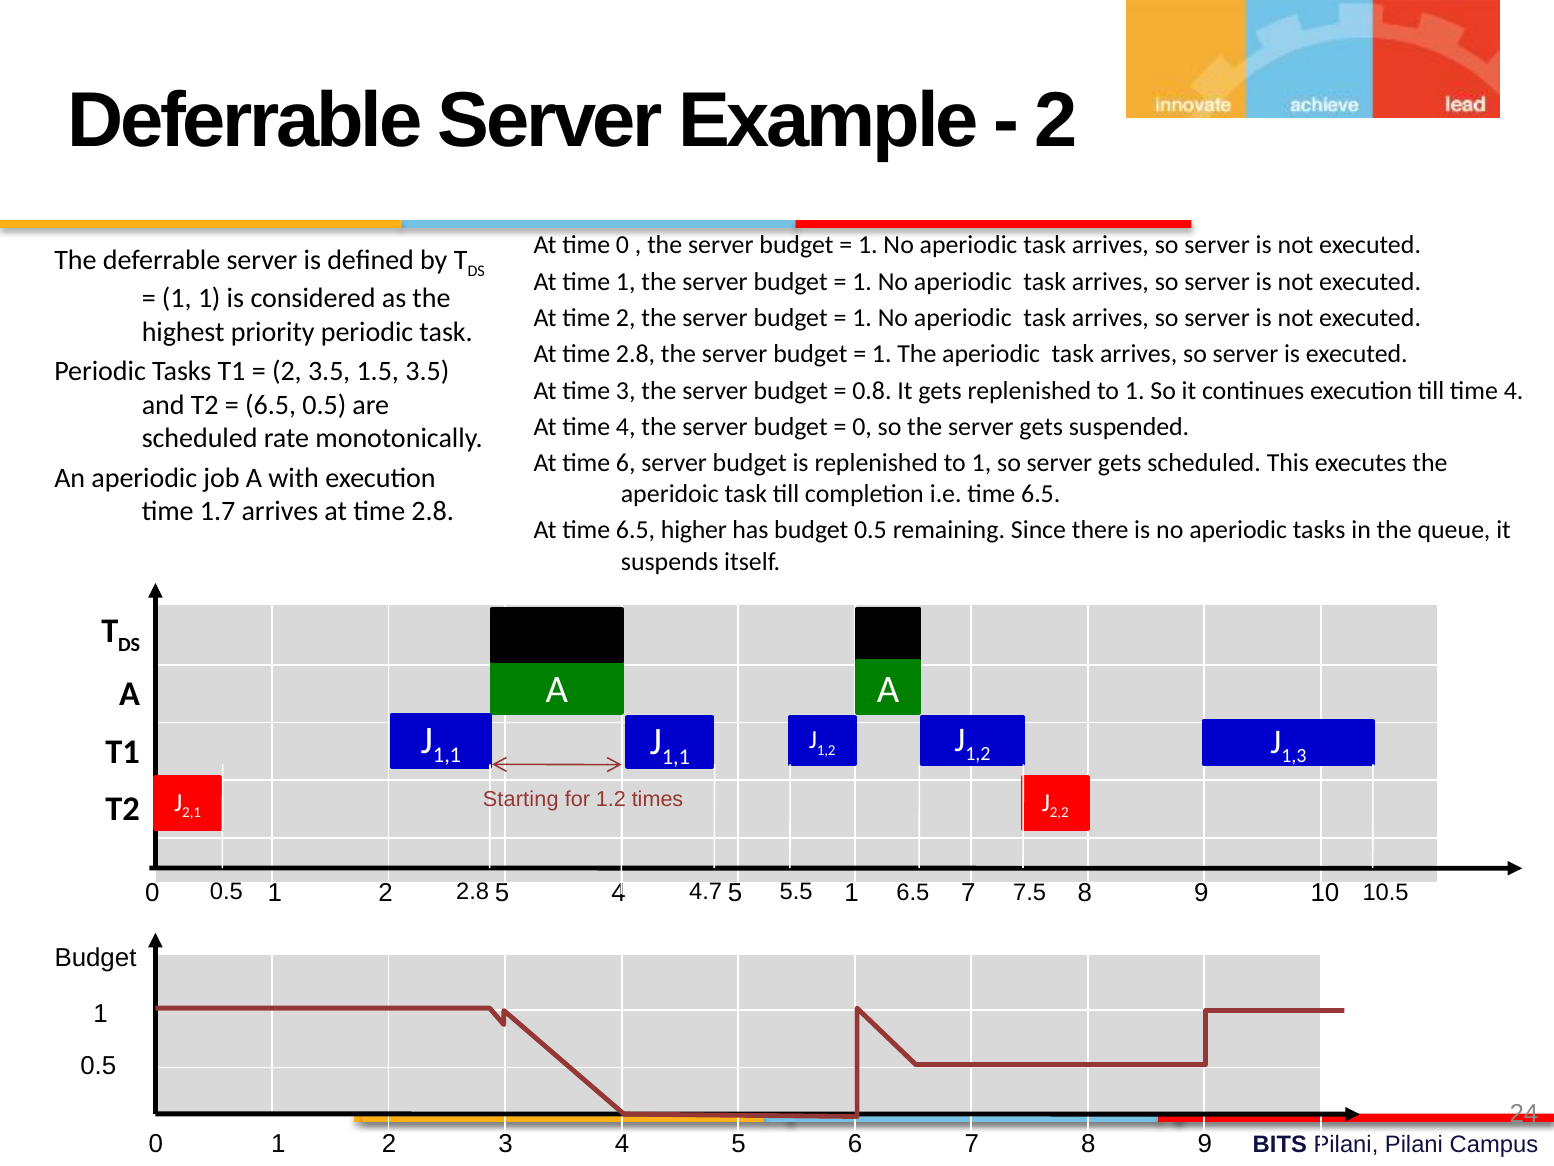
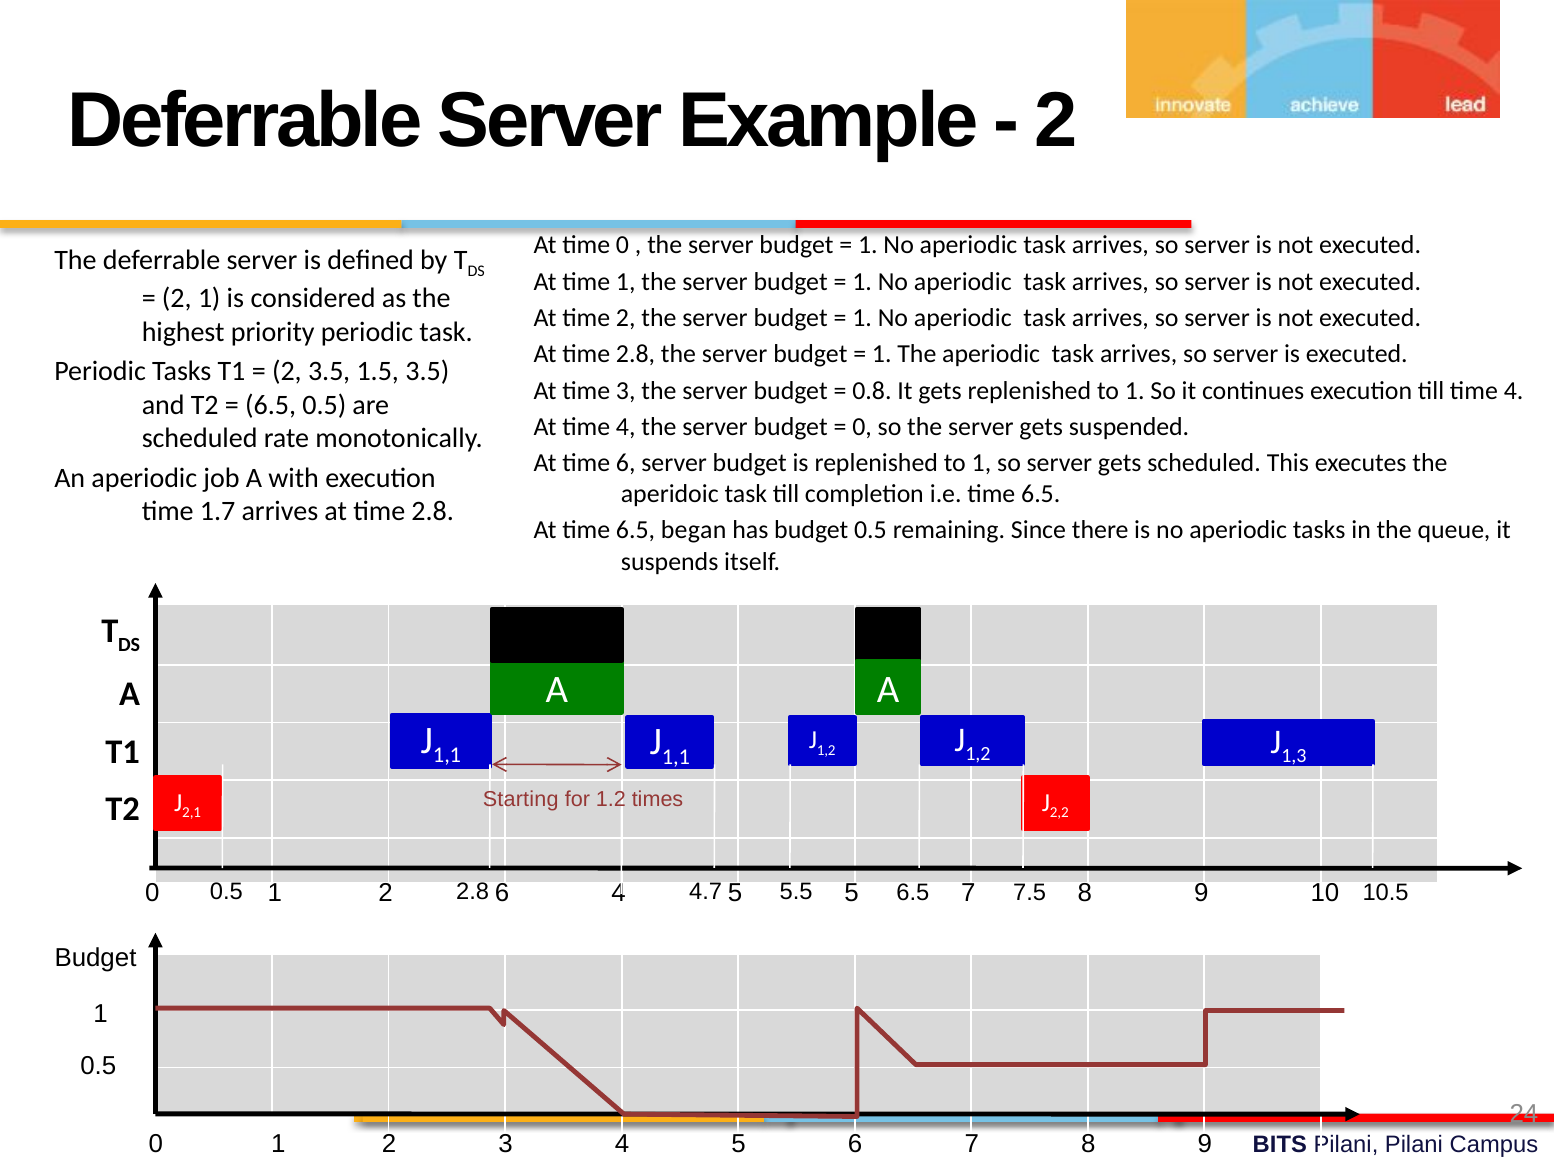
1: 1 -> 2 (177, 298)
higher: higher -> began (694, 530)
2 5: 5 -> 6 (502, 893)
5 1: 1 -> 5 (852, 893)
